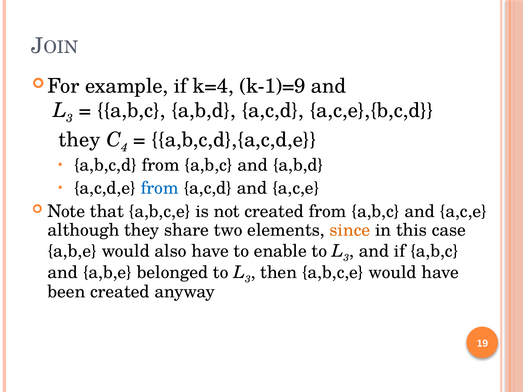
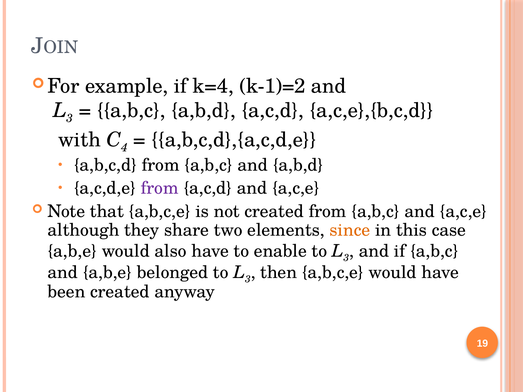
k-1)=9: k-1)=9 -> k-1)=2 (272, 86)
they: they -> with (79, 140)
from colour: blue -> purple (160, 188)
